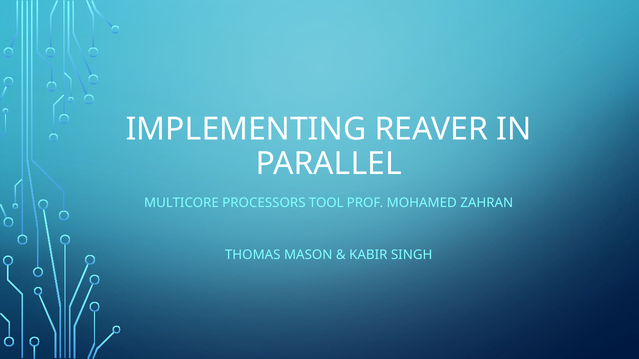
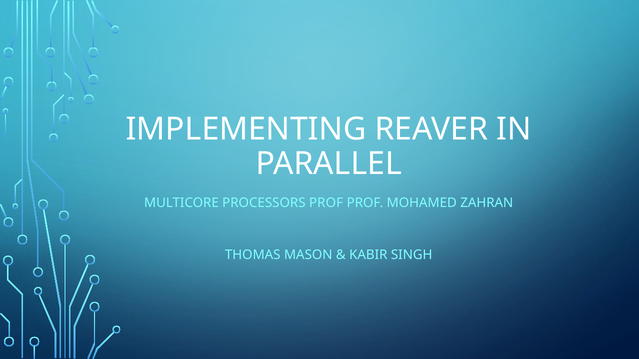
PROCESSORS TOOL: TOOL -> PROF (326, 203)
